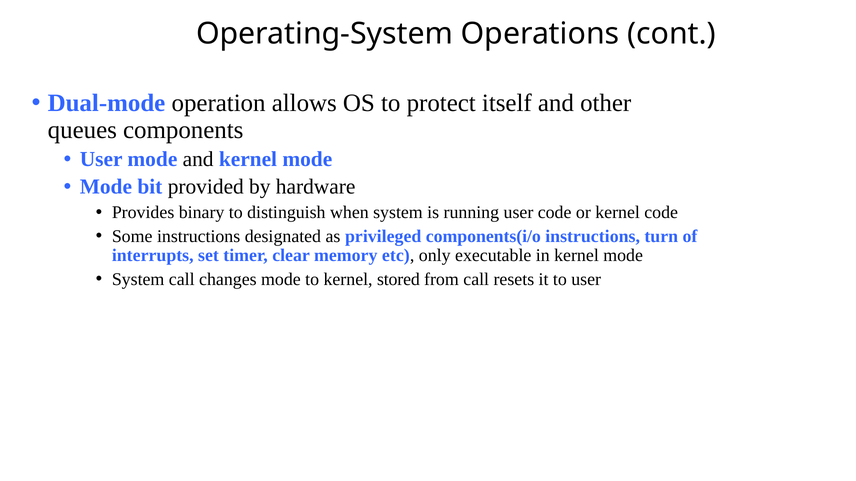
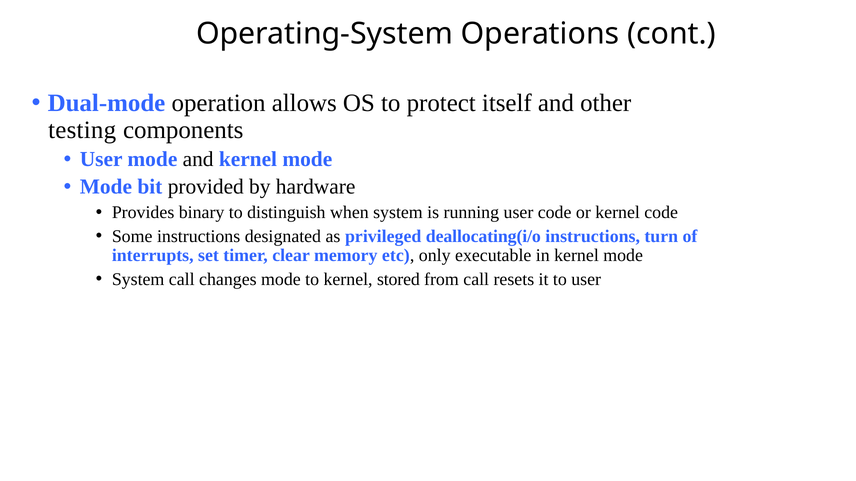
queues: queues -> testing (82, 130)
components(i/o: components(i/o -> deallocating(i/o (483, 236)
